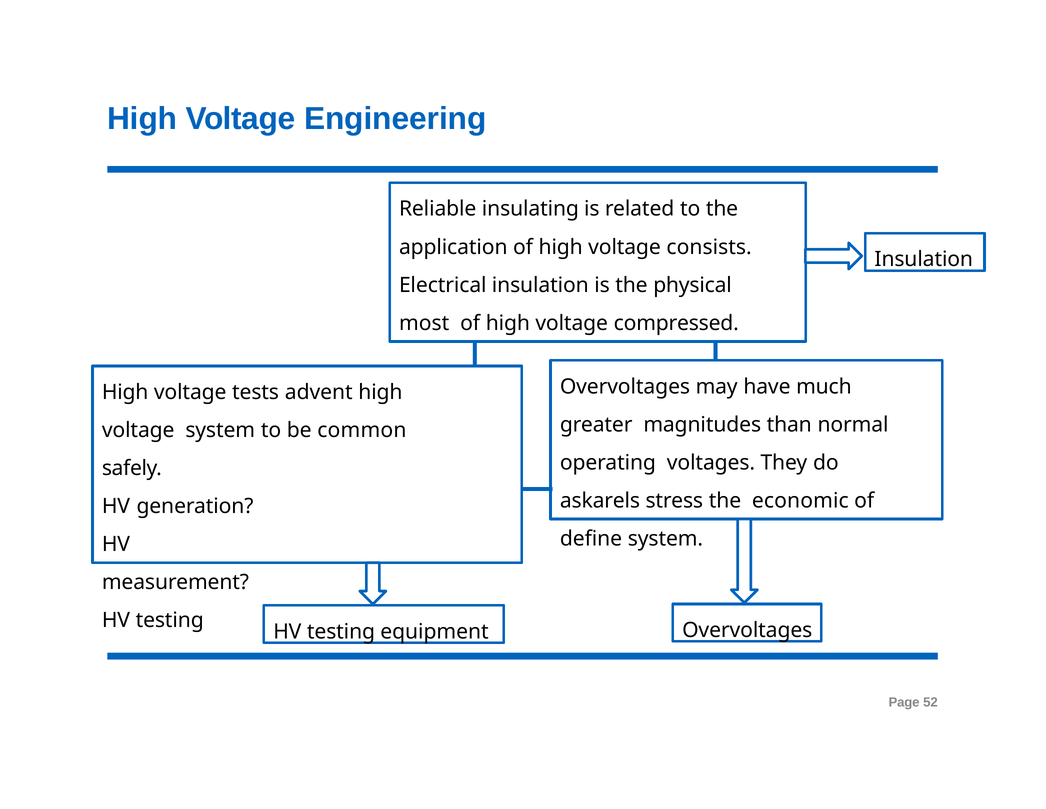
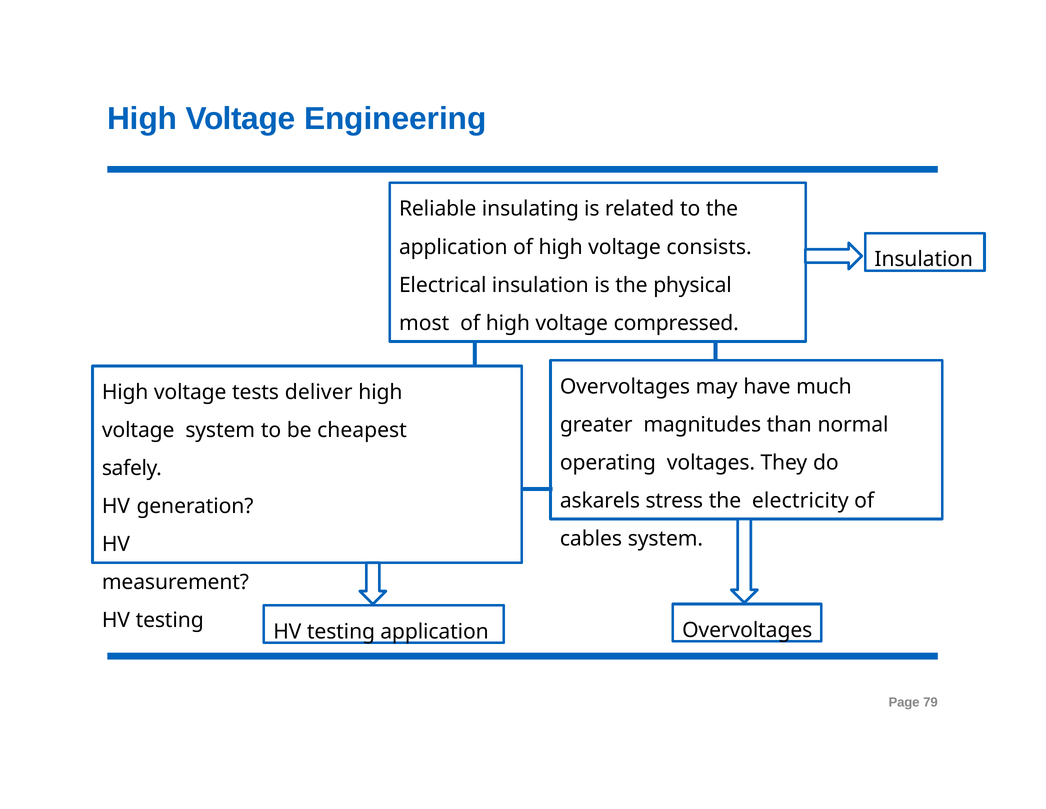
advent: advent -> deliver (319, 392)
common: common -> cheapest (362, 430)
economic: economic -> electricity (800, 500)
define: define -> cables (591, 538)
testing equipment: equipment -> application (435, 631)
52: 52 -> 79 (930, 702)
